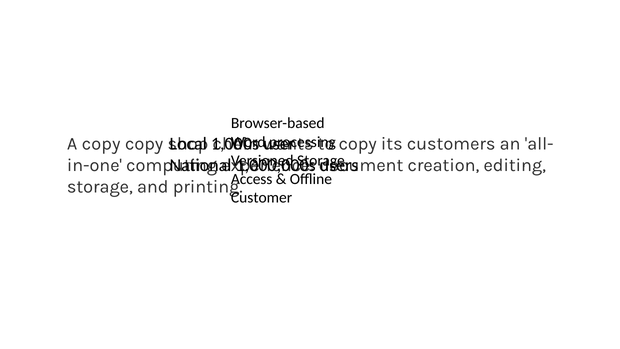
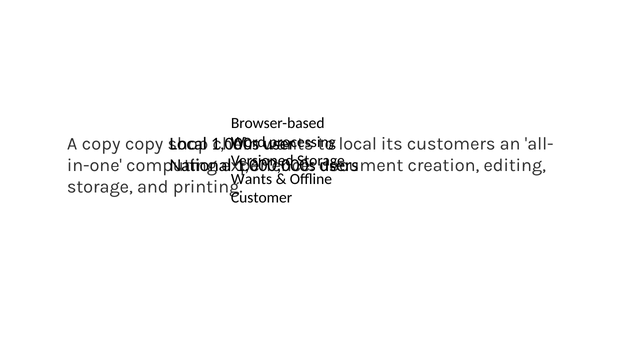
copy: copy -> local (358, 143)
Access: Access -> Wants (252, 179)
